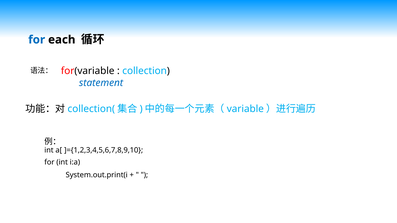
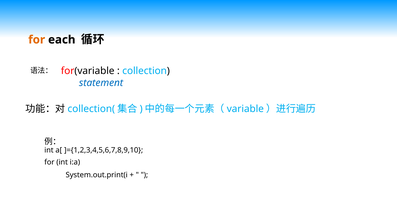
for colour: blue -> orange (37, 40)
